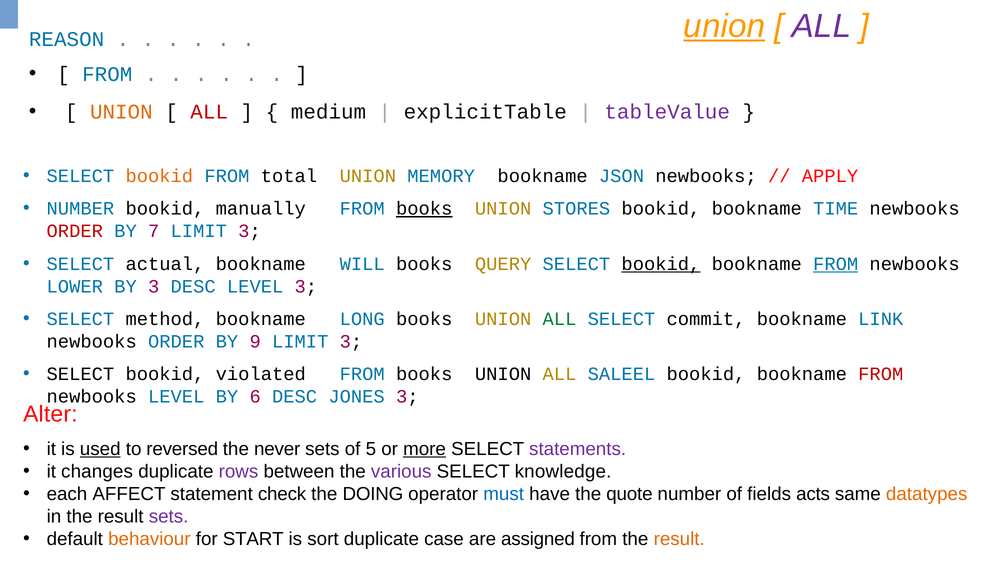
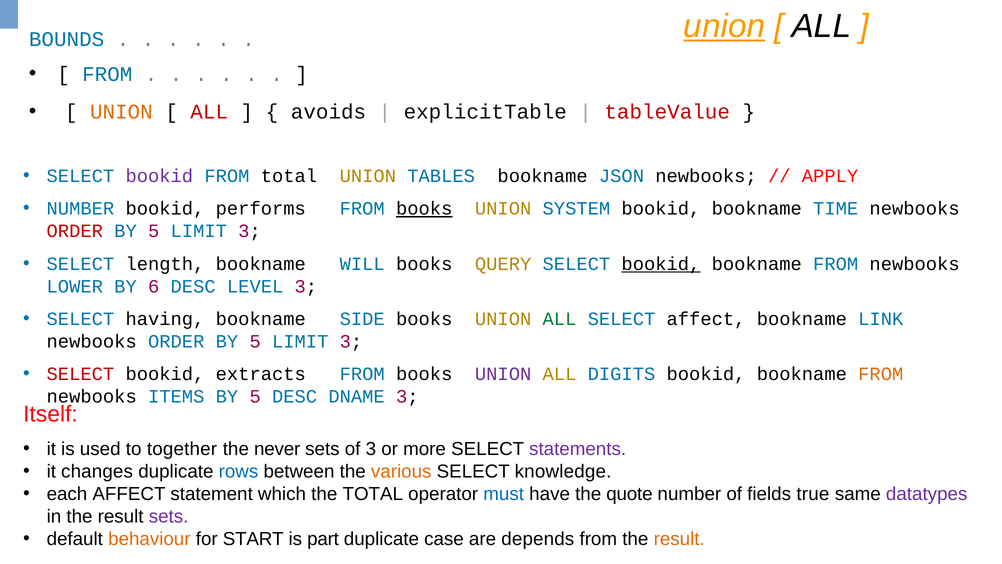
ALL colour: purple -> black (821, 26)
REASON: REASON -> BOUNDS (67, 39)
medium: medium -> avoids (329, 112)
tableValue colour: purple -> red (667, 112)
bookid colour: orange -> purple (159, 176)
MEMORY: MEMORY -> TABLES (441, 176)
manually: manually -> performs (261, 209)
STORES: STORES -> SYSTEM (576, 209)
7: 7 -> 5 (154, 231)
actual: actual -> length (165, 264)
FROM underline: present -> none (836, 264)
BY 3: 3 -> 6 (154, 286)
method: method -> having (165, 319)
LONG: LONG -> SIDE (362, 319)
SELECT commit: commit -> affect (706, 319)
9: 9 -> 5 (255, 341)
SELECT colour: black -> red (80, 374)
violated: violated -> extracts (261, 374)
UNION colour: black -> purple (503, 374)
SALEEL: SALEEL -> DIGITS (621, 374)
FROM colour: red -> orange (881, 374)
newbooks LEVEL: LEVEL -> ITEMS (176, 396)
6: 6 -> 5 (255, 396)
JONES: JONES -> DNAME (357, 396)
Alter: Alter -> Itself (50, 414)
used underline: present -> none (100, 449)
reversed: reversed -> together (182, 449)
of 5: 5 -> 3 (371, 449)
more underline: present -> none (425, 449)
rows colour: purple -> blue (238, 471)
various colour: purple -> orange (401, 471)
check: check -> which (282, 494)
the DOING: DOING -> TOTAL (373, 494)
acts: acts -> true (813, 494)
datatypes colour: orange -> purple (927, 494)
sort: sort -> part (323, 539)
assigned: assigned -> depends (538, 539)
